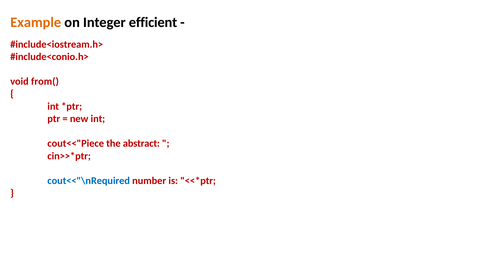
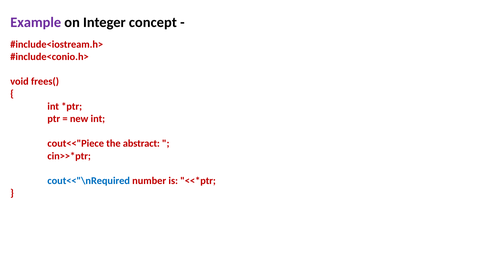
Example colour: orange -> purple (36, 22)
efficient: efficient -> concept (153, 22)
from(: from( -> frees( (45, 81)
